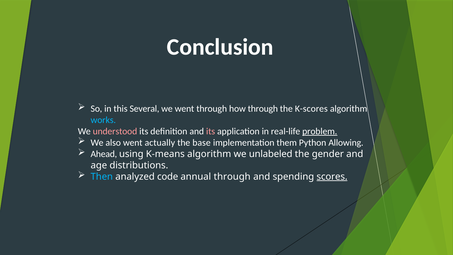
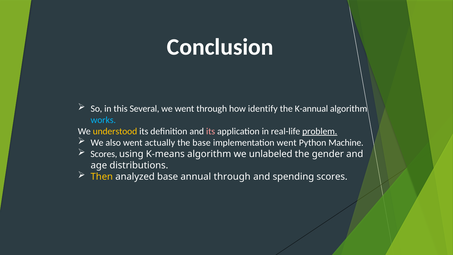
how through: through -> identify (263, 109)
K-scores: K-scores -> K-annual (311, 109)
understood colour: pink -> yellow (115, 131)
implementation them: them -> went (287, 143)
Allowing: Allowing -> Machine (346, 143)
Ahead: Ahead -> Scores (104, 154)
Then colour: light blue -> yellow (102, 177)
analyzed code: code -> base (168, 177)
scores underline: present -> none (332, 177)
